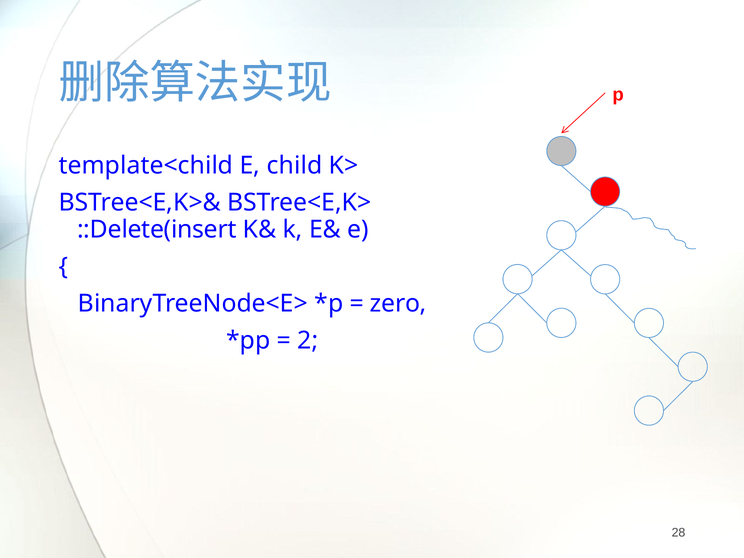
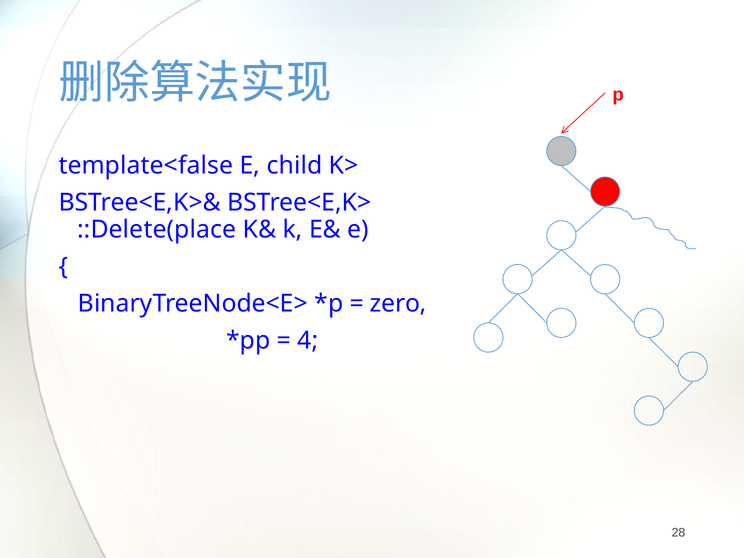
template<child: template<child -> template<false (146, 166)
::Delete(insert: ::Delete(insert -> ::Delete(place (157, 229)
2: 2 -> 4 (308, 341)
